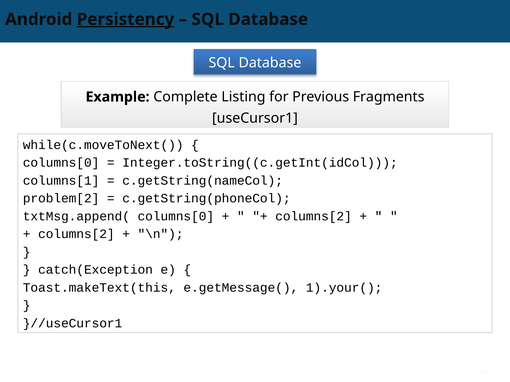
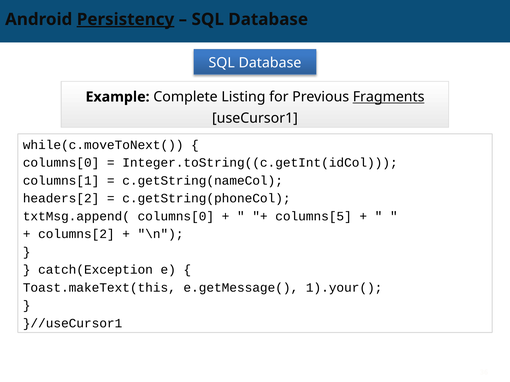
Fragments underline: none -> present (389, 97)
problem[2: problem[2 -> headers[2 (61, 199)
columns[2: columns[2 -> columns[5 (314, 217)
